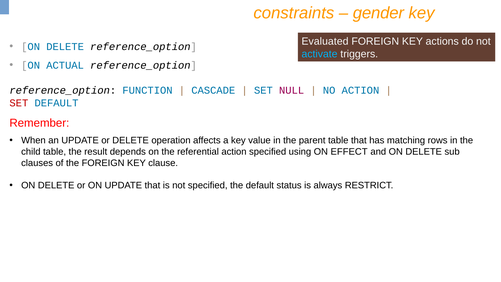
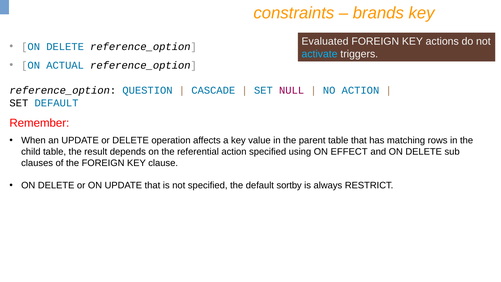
gender: gender -> brands (378, 13)
FUNCTION: FUNCTION -> QUESTION (147, 90)
SET colour: red -> black (19, 103)
status: status -> sortby (289, 185)
